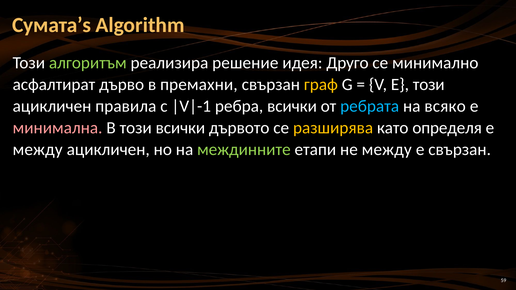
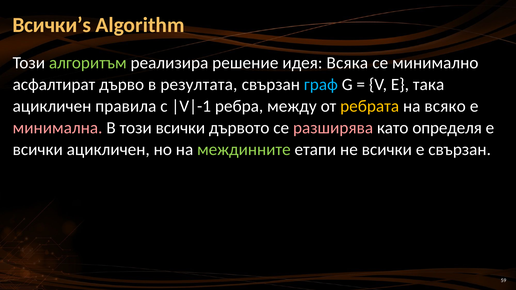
Сумата’s: Сумата’s -> Всички’s (52, 25)
Друго: Друго -> Всяка (347, 63)
премахни: премахни -> резултата (199, 84)
граф colour: yellow -> light blue (321, 84)
E този: този -> така (429, 84)
ребра всички: всички -> между (292, 106)
ребрата colour: light blue -> yellow (370, 106)
разширява colour: yellow -> pink (333, 128)
между: между -> всички (38, 149)
не между: между -> всички (387, 149)
